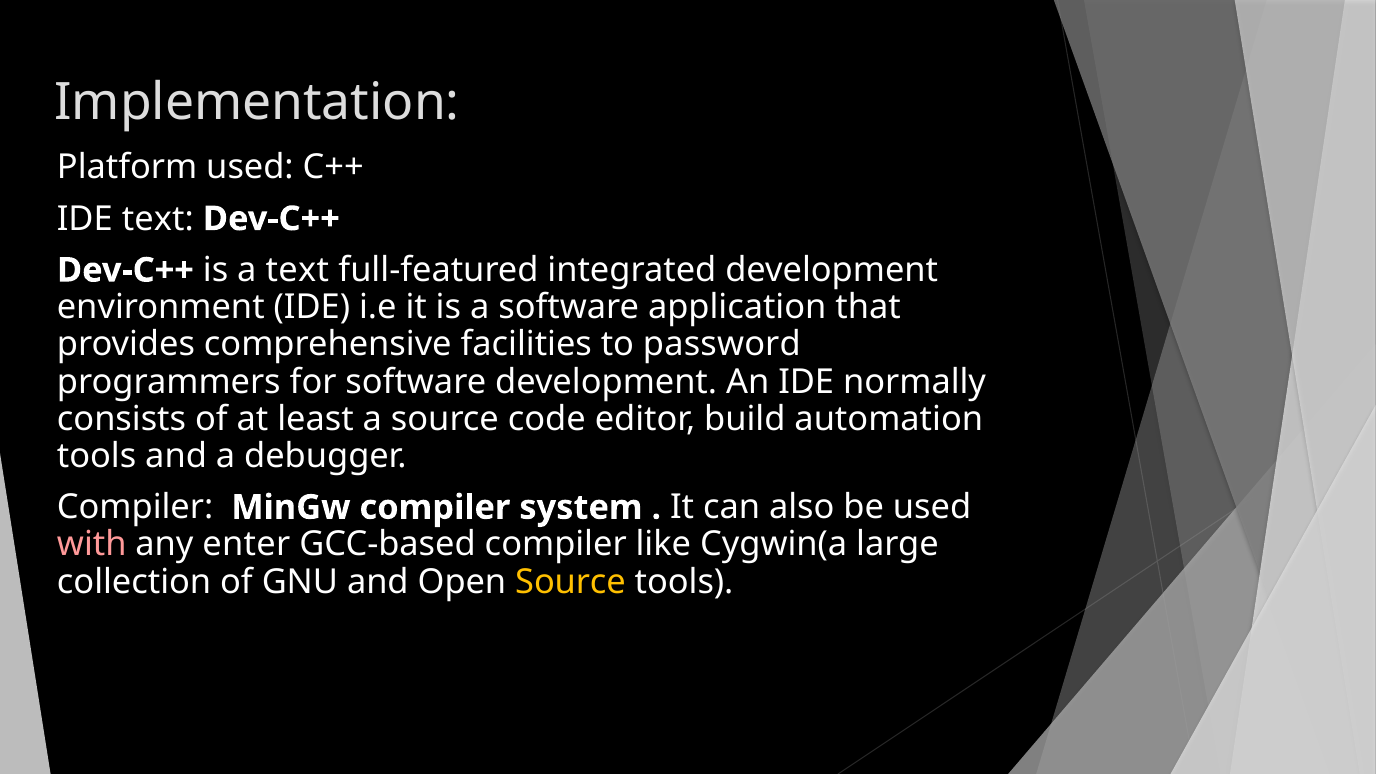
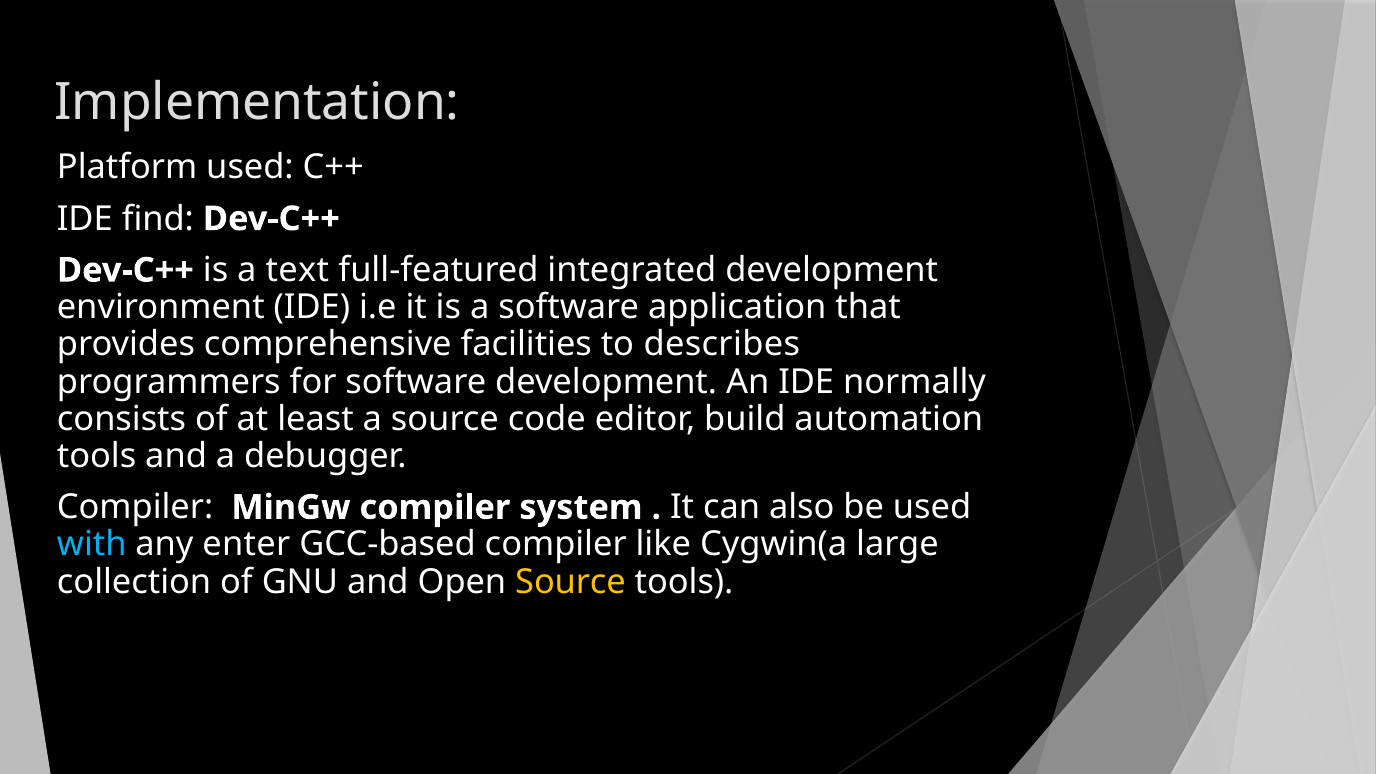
IDE text: text -> find (158, 219)
password: password -> describes (722, 345)
with colour: pink -> light blue (92, 545)
